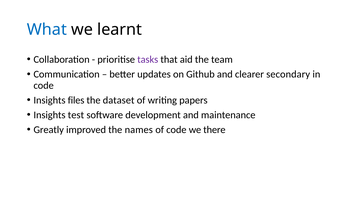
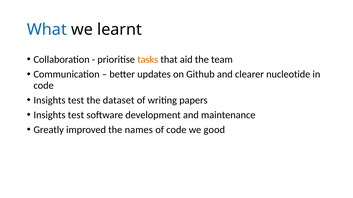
tasks colour: purple -> orange (148, 60)
secondary: secondary -> nucleotide (288, 74)
files: files -> test (76, 100)
there: there -> good (214, 130)
